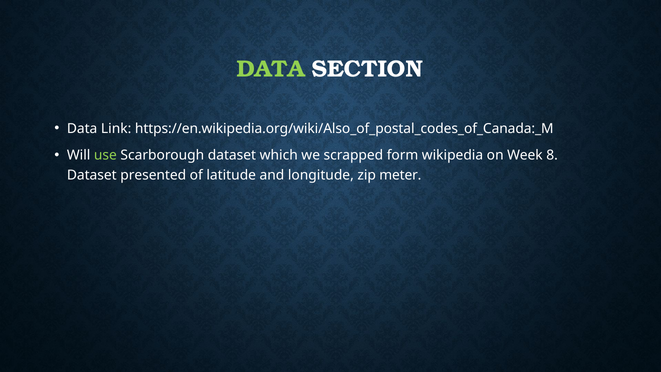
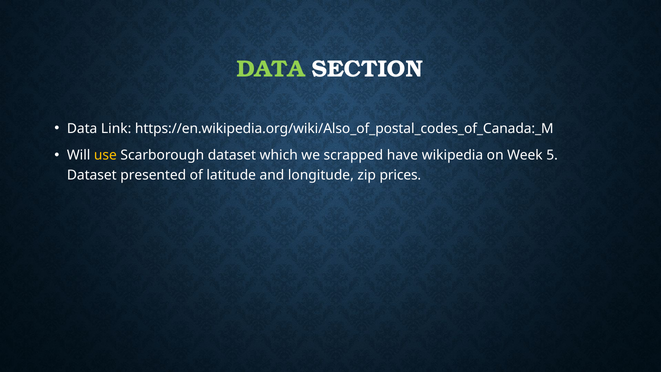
use colour: light green -> yellow (105, 155)
form: form -> have (402, 155)
8: 8 -> 5 (552, 155)
meter: meter -> prices (400, 175)
